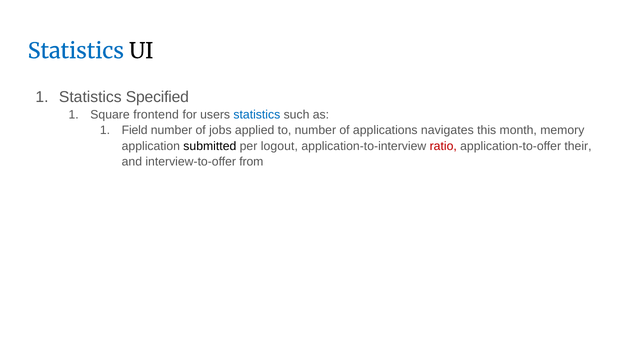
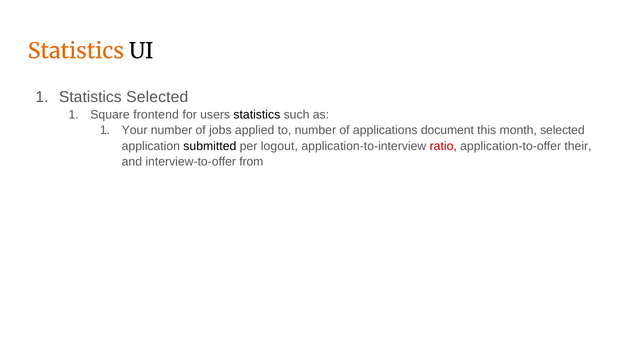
Statistics colour: blue -> orange (76, 51)
Statistics Specified: Specified -> Selected (157, 97)
statistics colour: blue -> black (257, 115)
Field: Field -> Your (135, 130)
navigates: navigates -> document (447, 130)
month memory: memory -> selected (562, 130)
